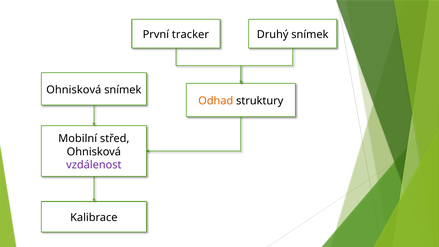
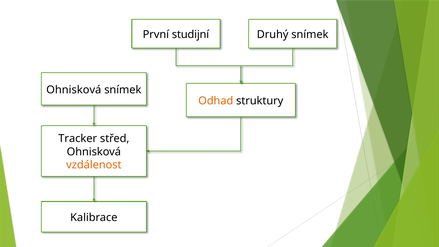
tracker: tracker -> studijní (191, 34)
Mobilní: Mobilní -> Tracker (78, 139)
vzdálenost colour: purple -> orange (94, 165)
